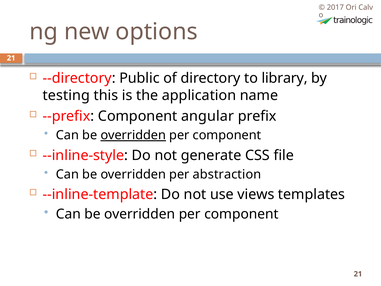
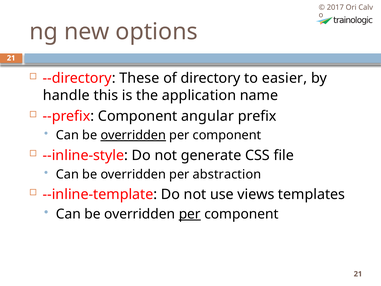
Public: Public -> These (139, 78)
library: library -> easier (284, 78)
testing: testing -> handle (66, 95)
per underline: none -> present (190, 214)
